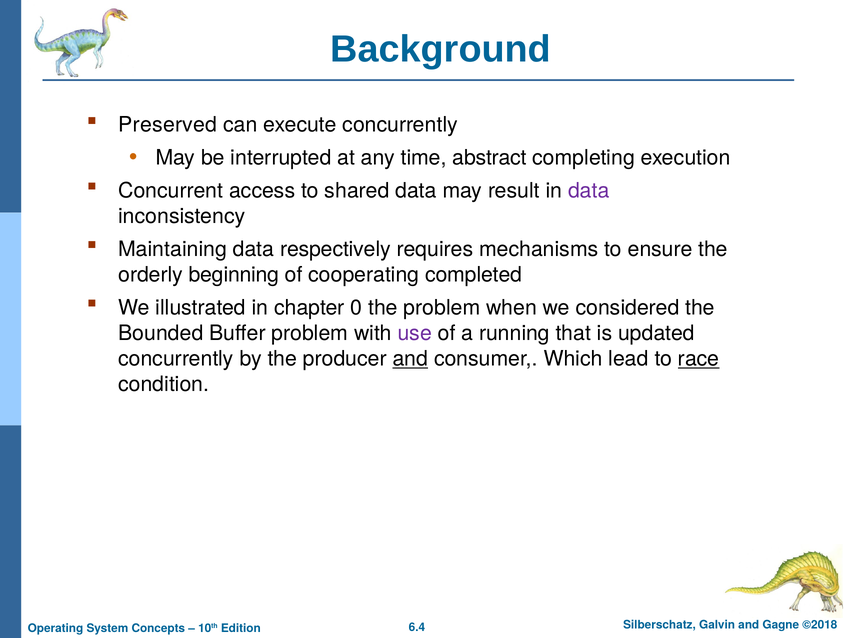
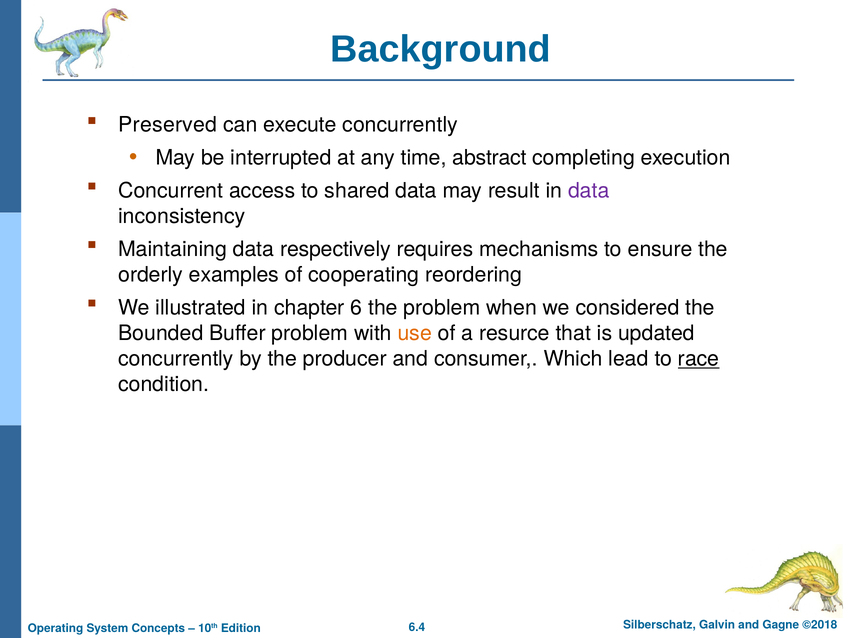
beginning: beginning -> examples (234, 275)
completed: completed -> reordering (474, 275)
0: 0 -> 6 (356, 308)
use colour: purple -> orange (415, 333)
running: running -> resurce (514, 333)
and underline: present -> none (410, 359)
